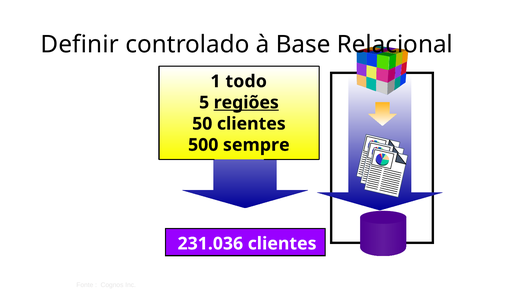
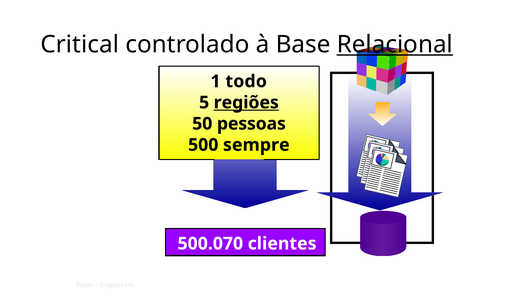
Definir: Definir -> Critical (80, 45)
Relacional underline: none -> present (395, 45)
50 clientes: clientes -> pessoas (251, 124)
231.036: 231.036 -> 500.070 (210, 244)
